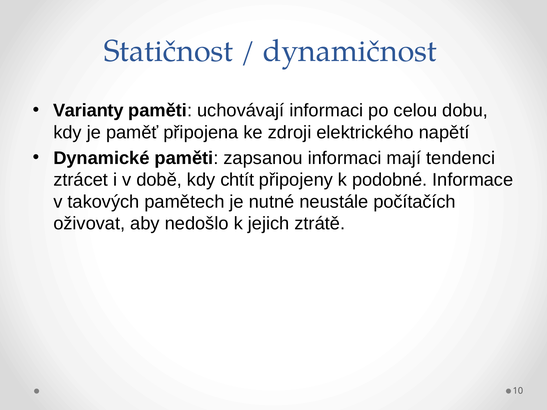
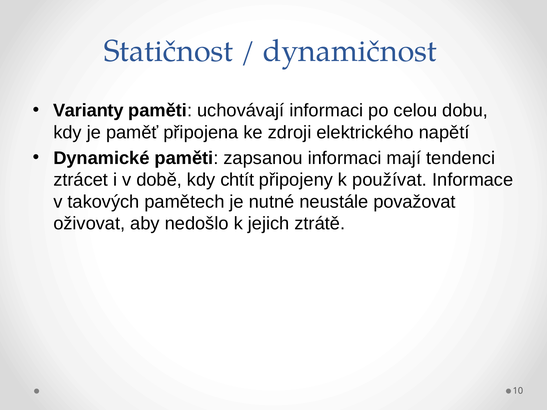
podobné: podobné -> používat (390, 180)
počítačích: počítačích -> považovat (415, 202)
